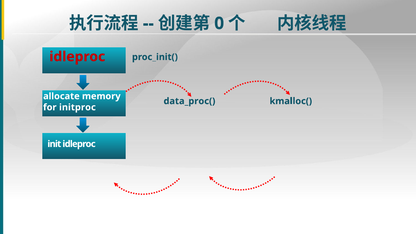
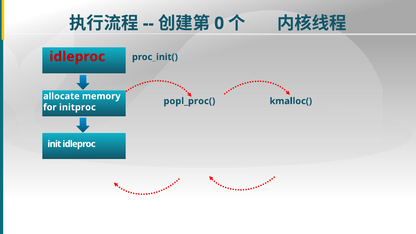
data_proc(: data_proc( -> popl_proc( (189, 101)
